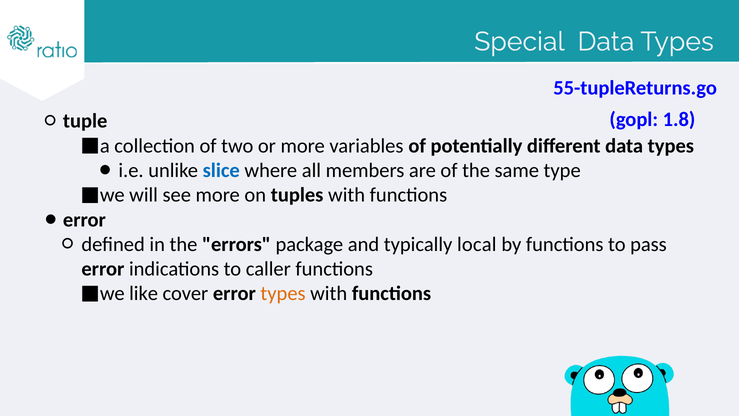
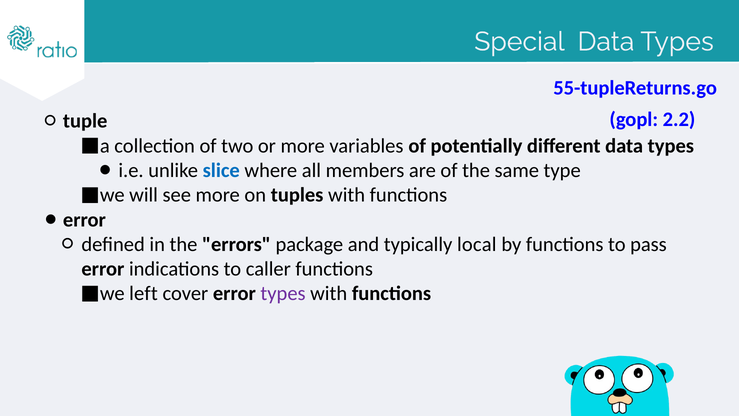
1.8: 1.8 -> 2.2 (679, 119)
like: like -> left (143, 293)
types colour: orange -> purple (283, 293)
